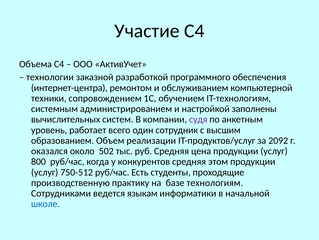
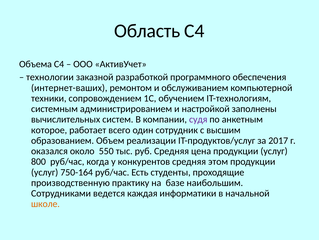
Участие: Участие -> Область (147, 31)
интернет-центра: интернет-центра -> интернет-ваших (69, 88)
уровень: уровень -> которое (49, 130)
2092: 2092 -> 2017 (278, 140)
502: 502 -> 550 (106, 151)
750-512: 750-512 -> 750-164 (77, 172)
технологиям: технологиям -> наибольшим (215, 182)
языкам: языкам -> каждая (142, 193)
школе colour: blue -> orange (45, 203)
